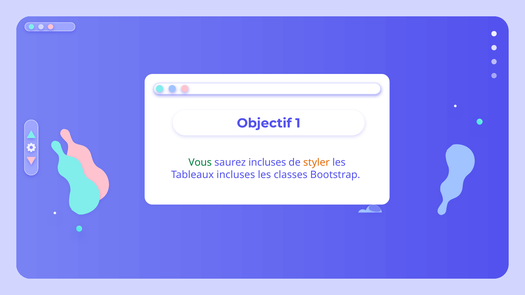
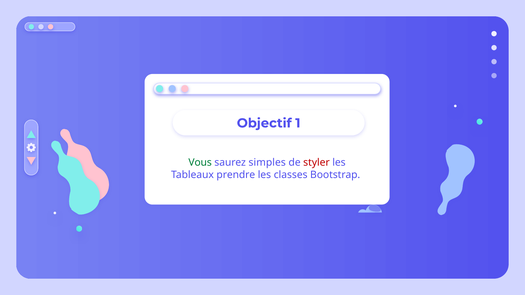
saurez incluses: incluses -> simples (267, 163)
styler colour: orange -> red (316, 163)
Tableaux incluses: incluses -> prendre (236, 175)
